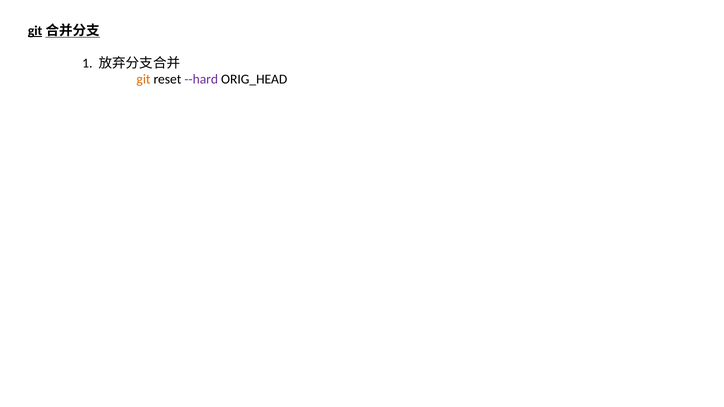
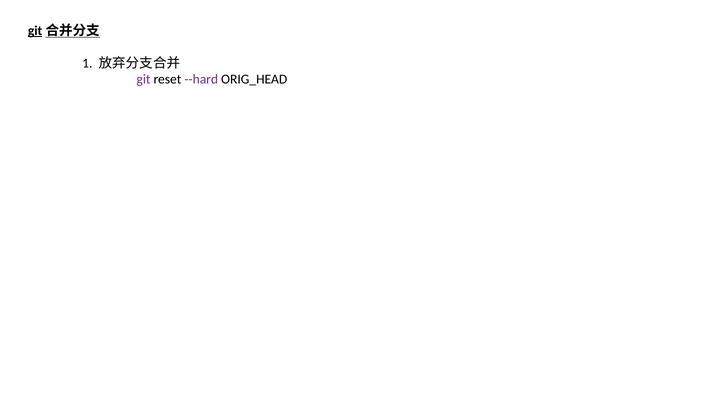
git colour: orange -> purple (144, 80)
